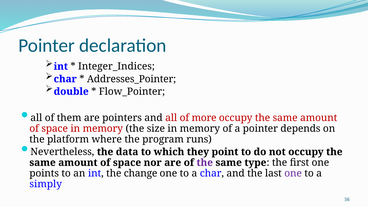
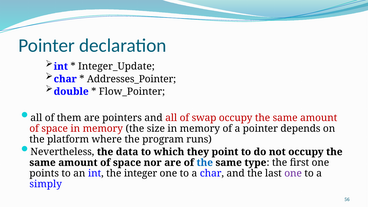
Integer_Indices: Integer_Indices -> Integer_Update (116, 66)
more: more -> swap (204, 118)
the colour: purple -> blue (205, 163)
change: change -> integer (141, 173)
